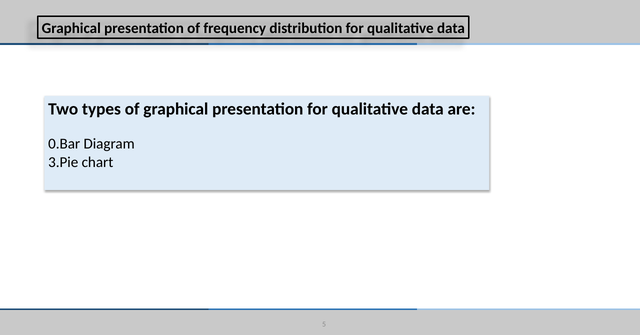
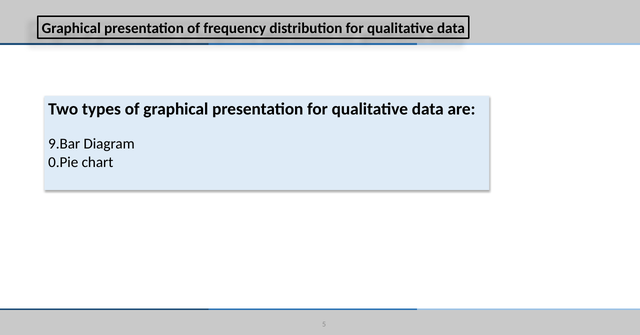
0.Bar: 0.Bar -> 9.Bar (64, 144)
3.Pie: 3.Pie -> 0.Pie (63, 162)
